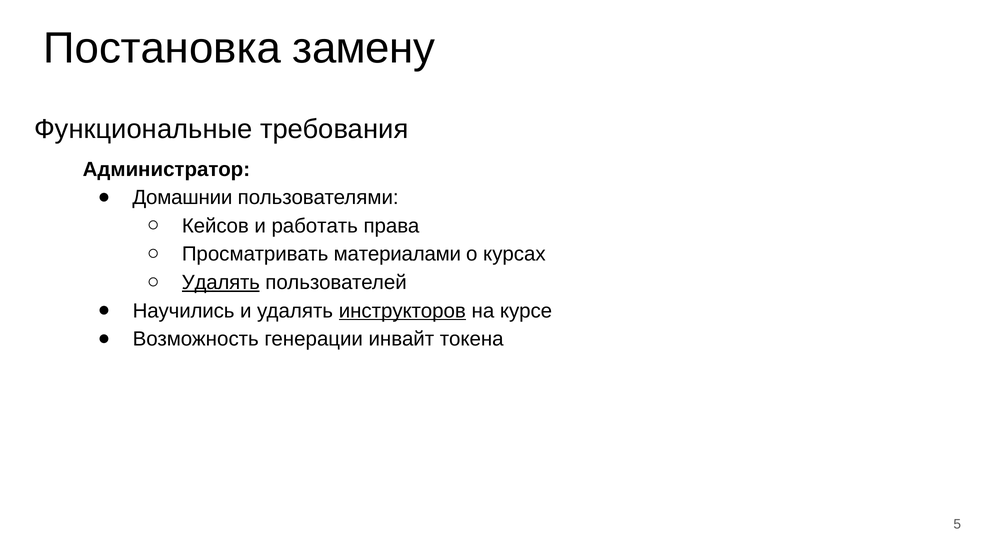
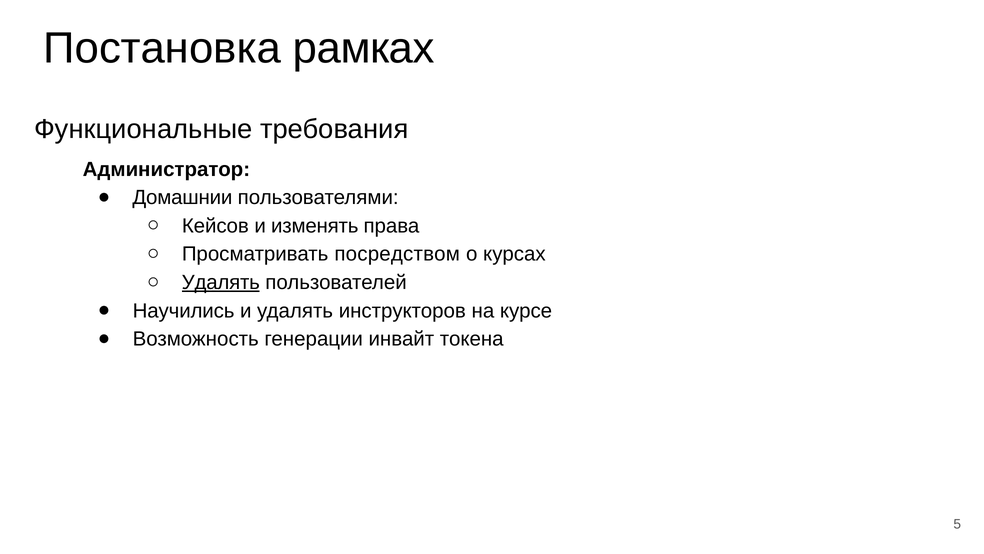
замену: замену -> рамках (364, 48)
работать: работать -> изменять (315, 226)
материалами: материалами -> посредством (397, 254)
инструкторов underline: present -> none (402, 311)
